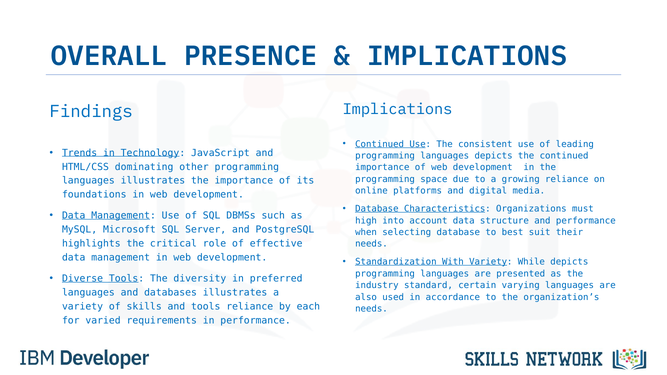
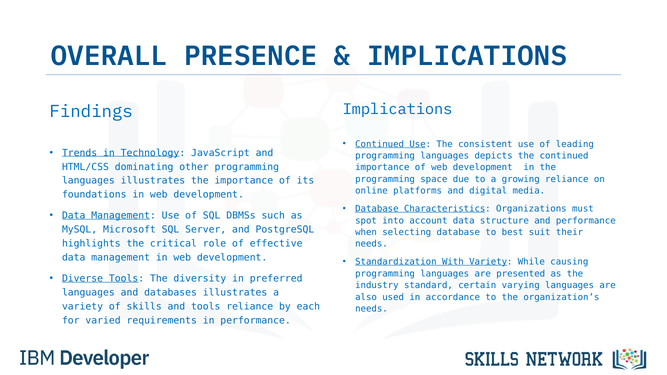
high: high -> spot (366, 221)
While depicts: depicts -> causing (569, 262)
